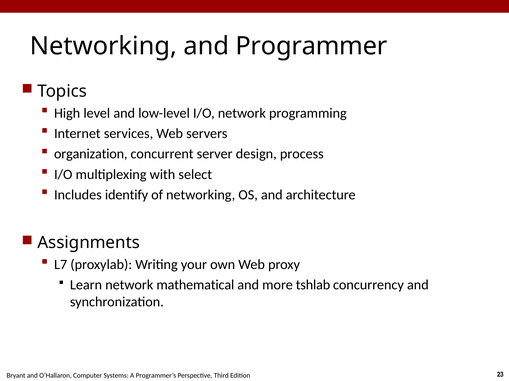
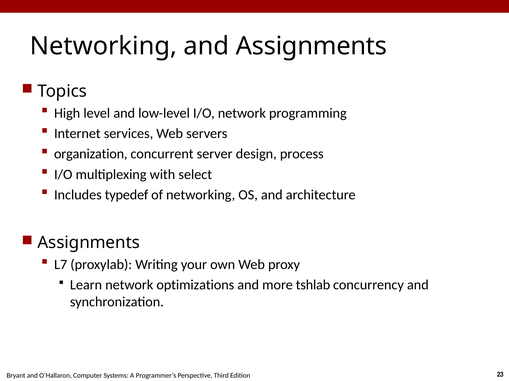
and Programmer: Programmer -> Assignments (311, 46)
identify: identify -> typedef (127, 195)
mathematical: mathematical -> optimizations (195, 285)
